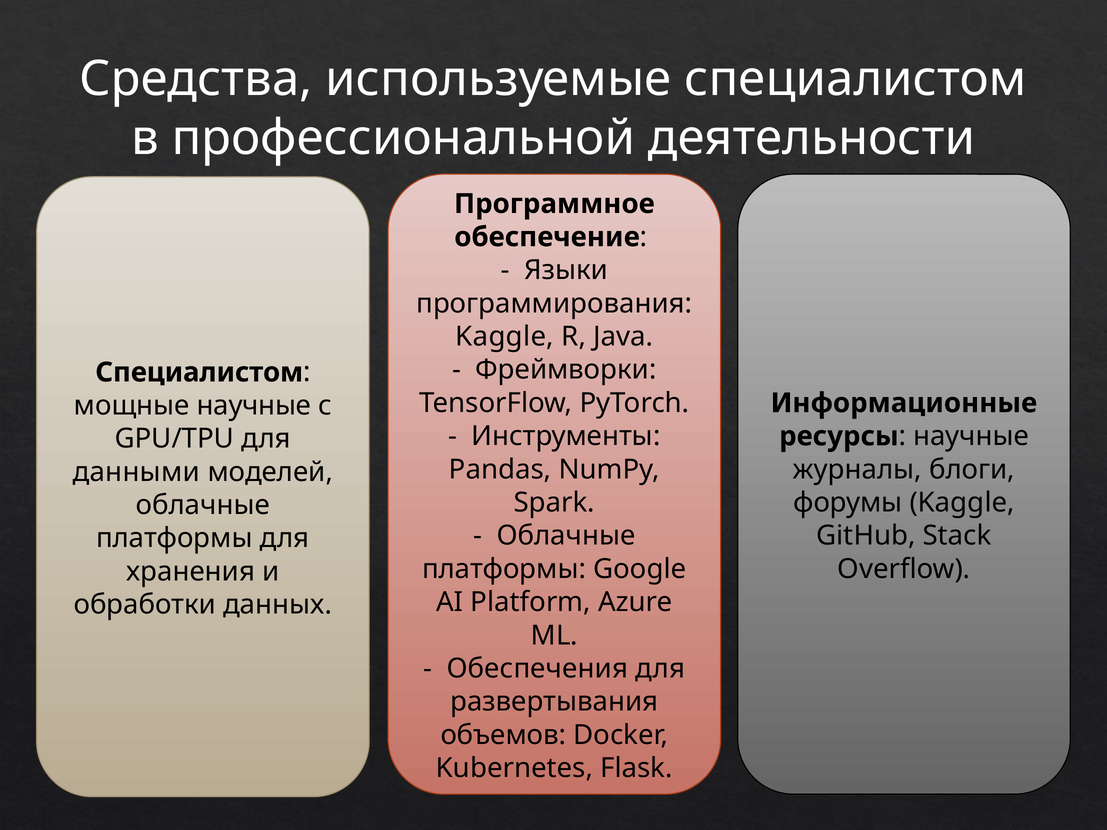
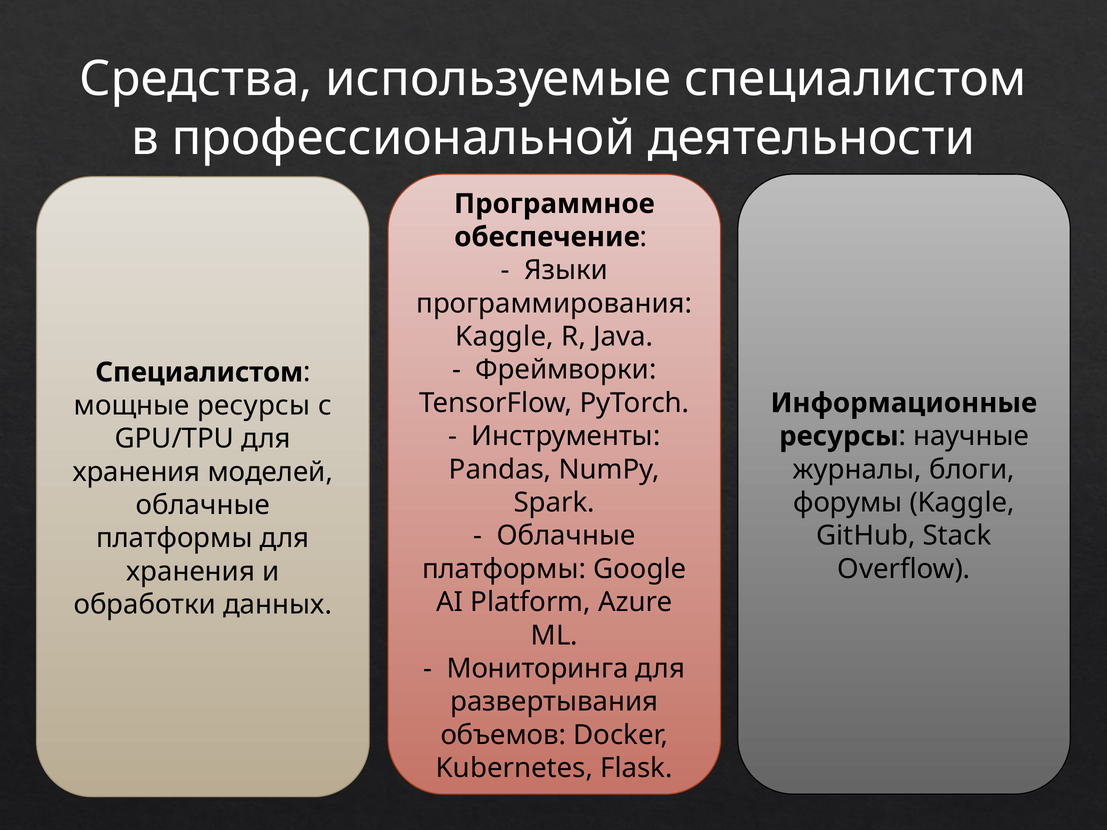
мощные научные: научные -> ресурсы (254, 406)
данными: данными -> хранения (137, 472)
Обеспечения: Обеспечения -> Мониторинга (537, 669)
